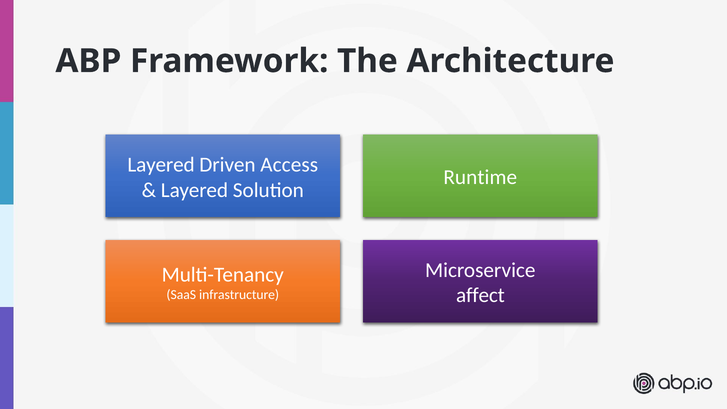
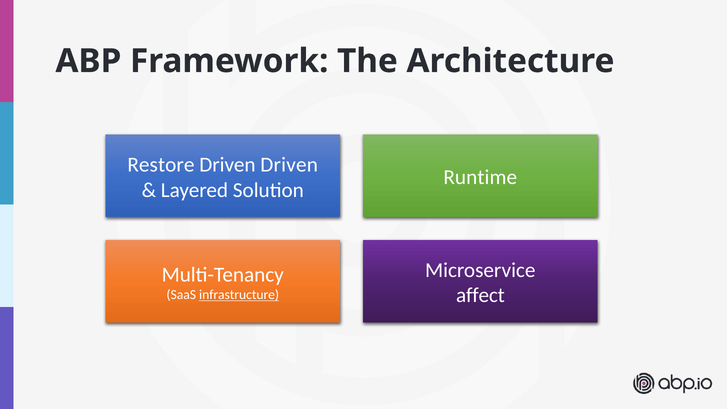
Layered: Layered -> Restore (161, 165)
Driven Access: Access -> Driven (289, 165)
infrastructure underline: none -> present (239, 295)
